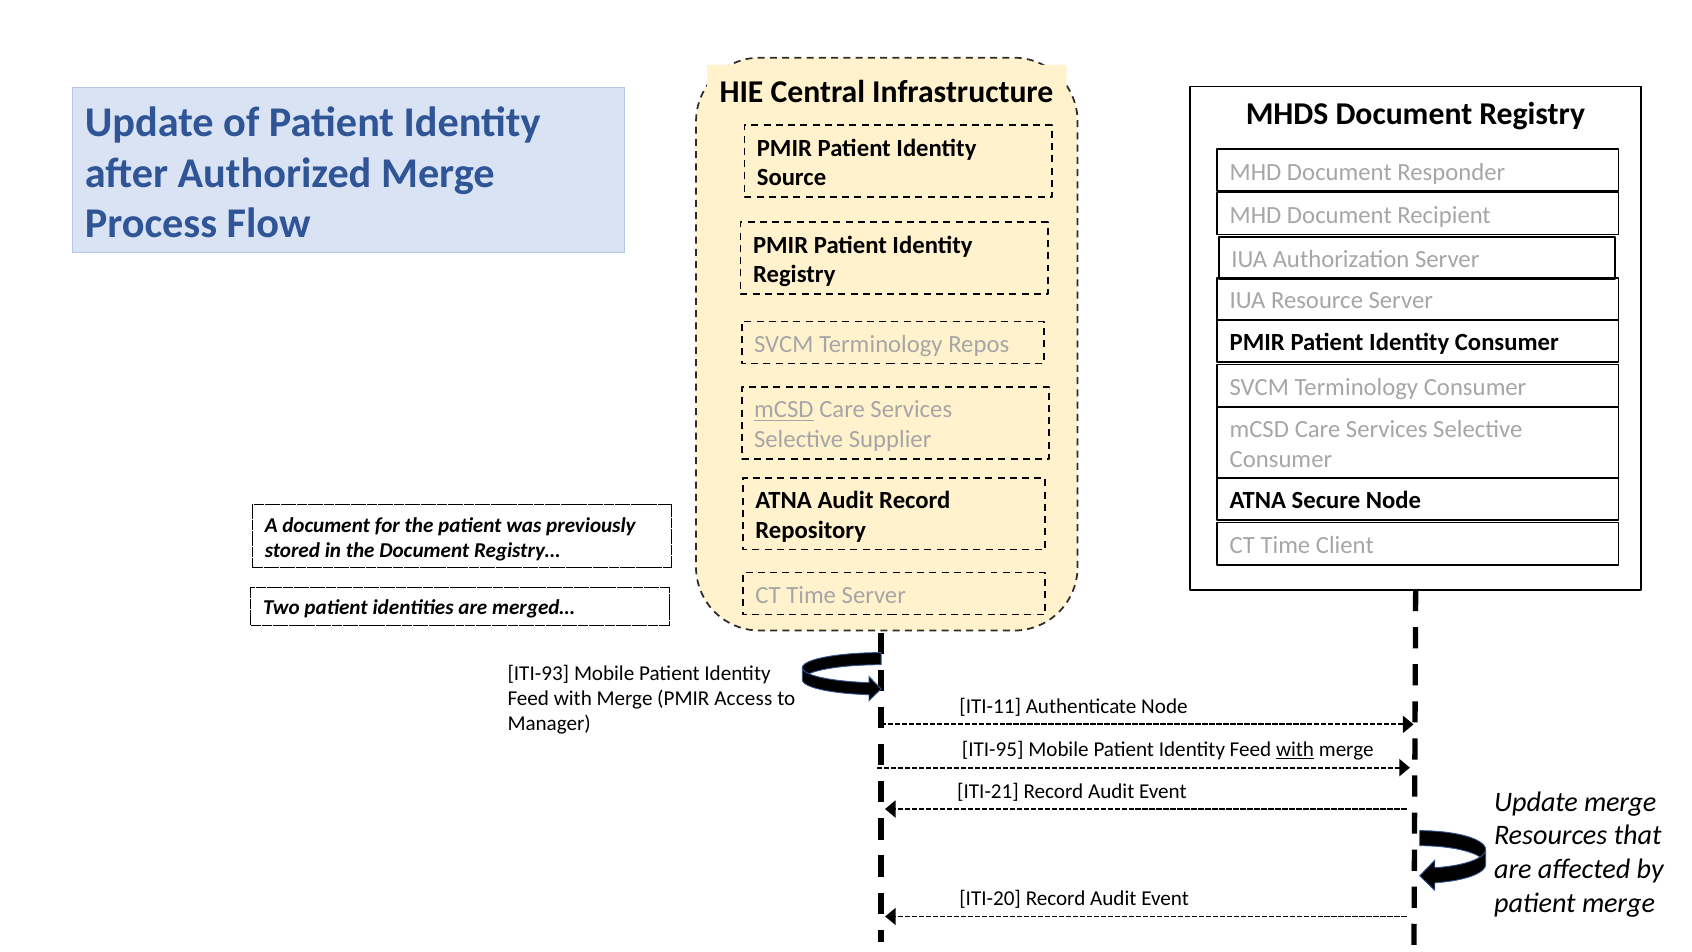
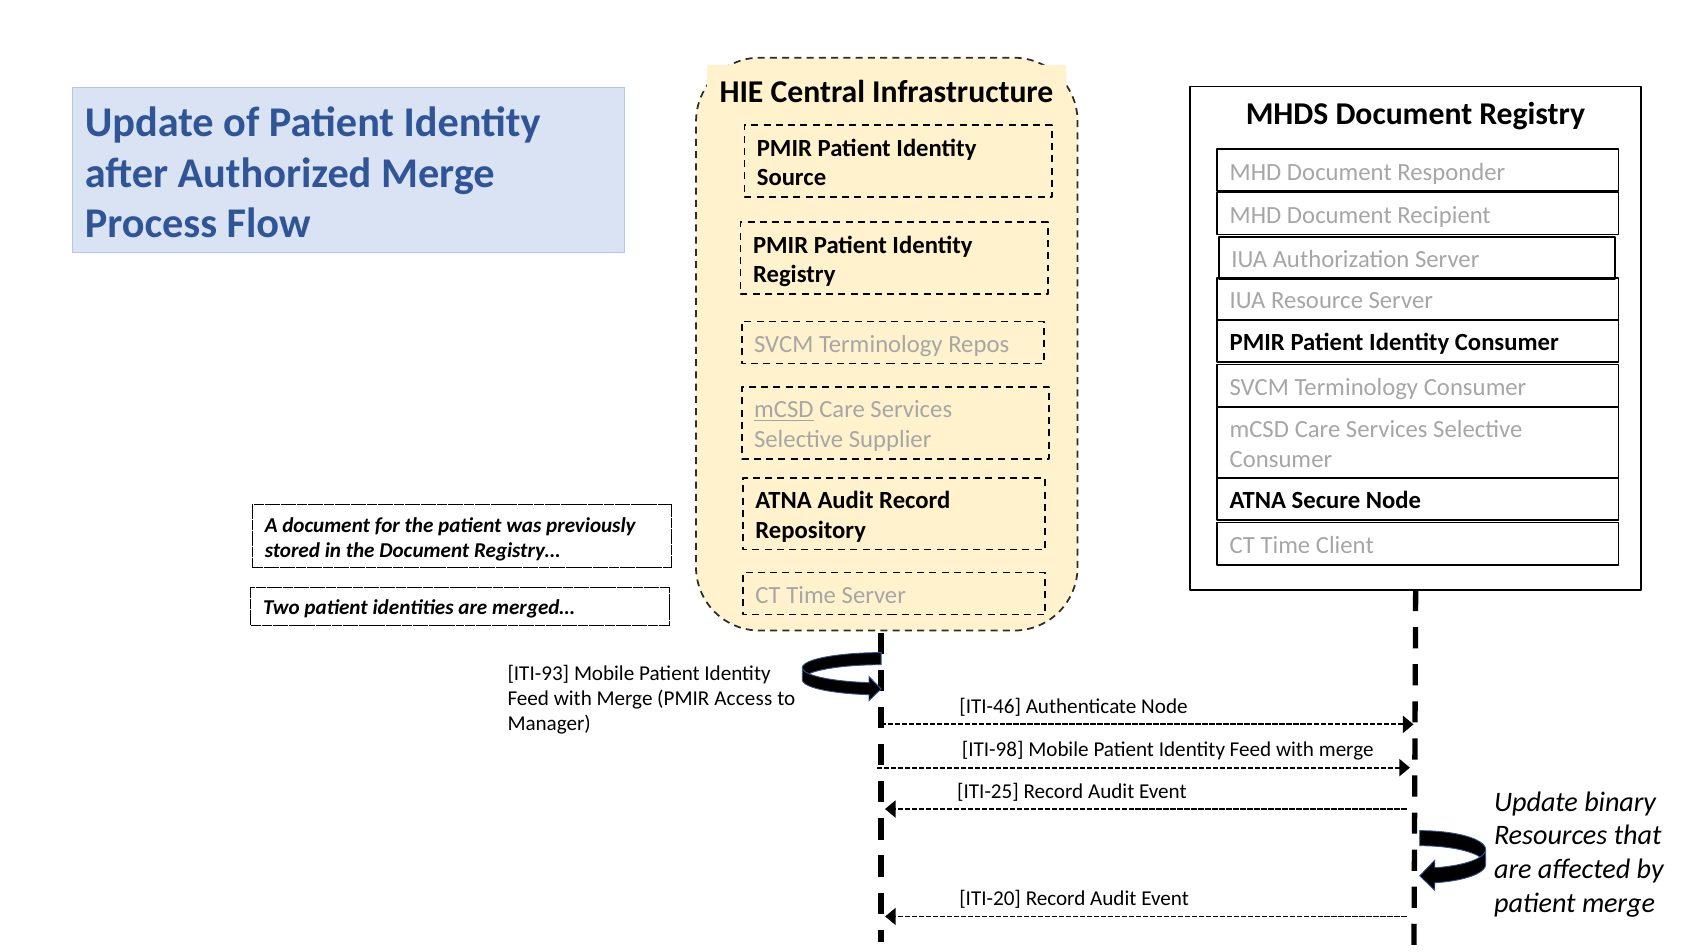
ITI-11: ITI-11 -> ITI-46 (990, 706)
ITI-95: ITI-95 -> ITI-98 (993, 749)
with underline: present -> none (1295, 749)
ITI-21: ITI-21 -> ITI-25 (988, 791)
Update merge: merge -> binary (1620, 802)
